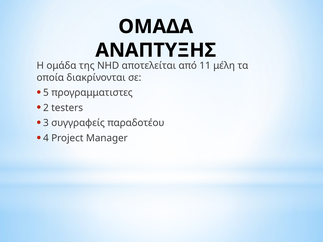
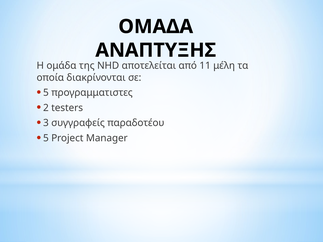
4: 4 -> 5 (46, 138)
